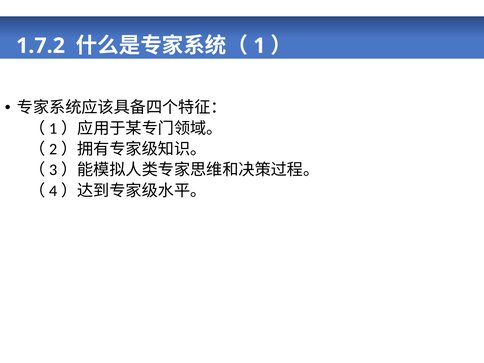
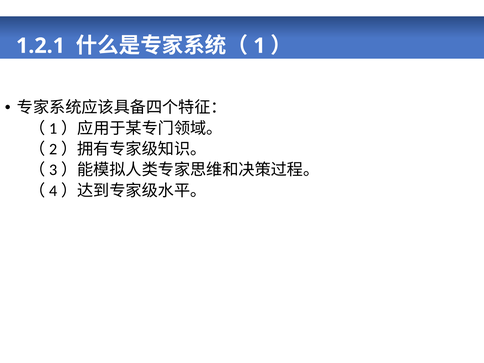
1.7.2: 1.7.2 -> 1.2.1 (41, 46)
